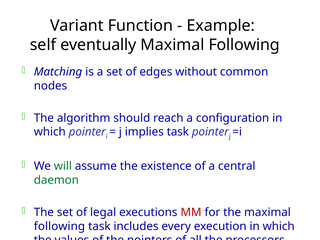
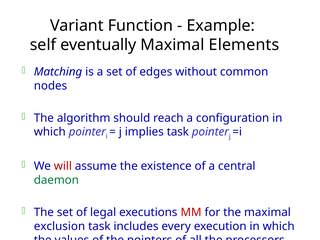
Following: Following -> Elements (244, 45)
will colour: green -> red (63, 166)
following: following -> exclusion (59, 226)
